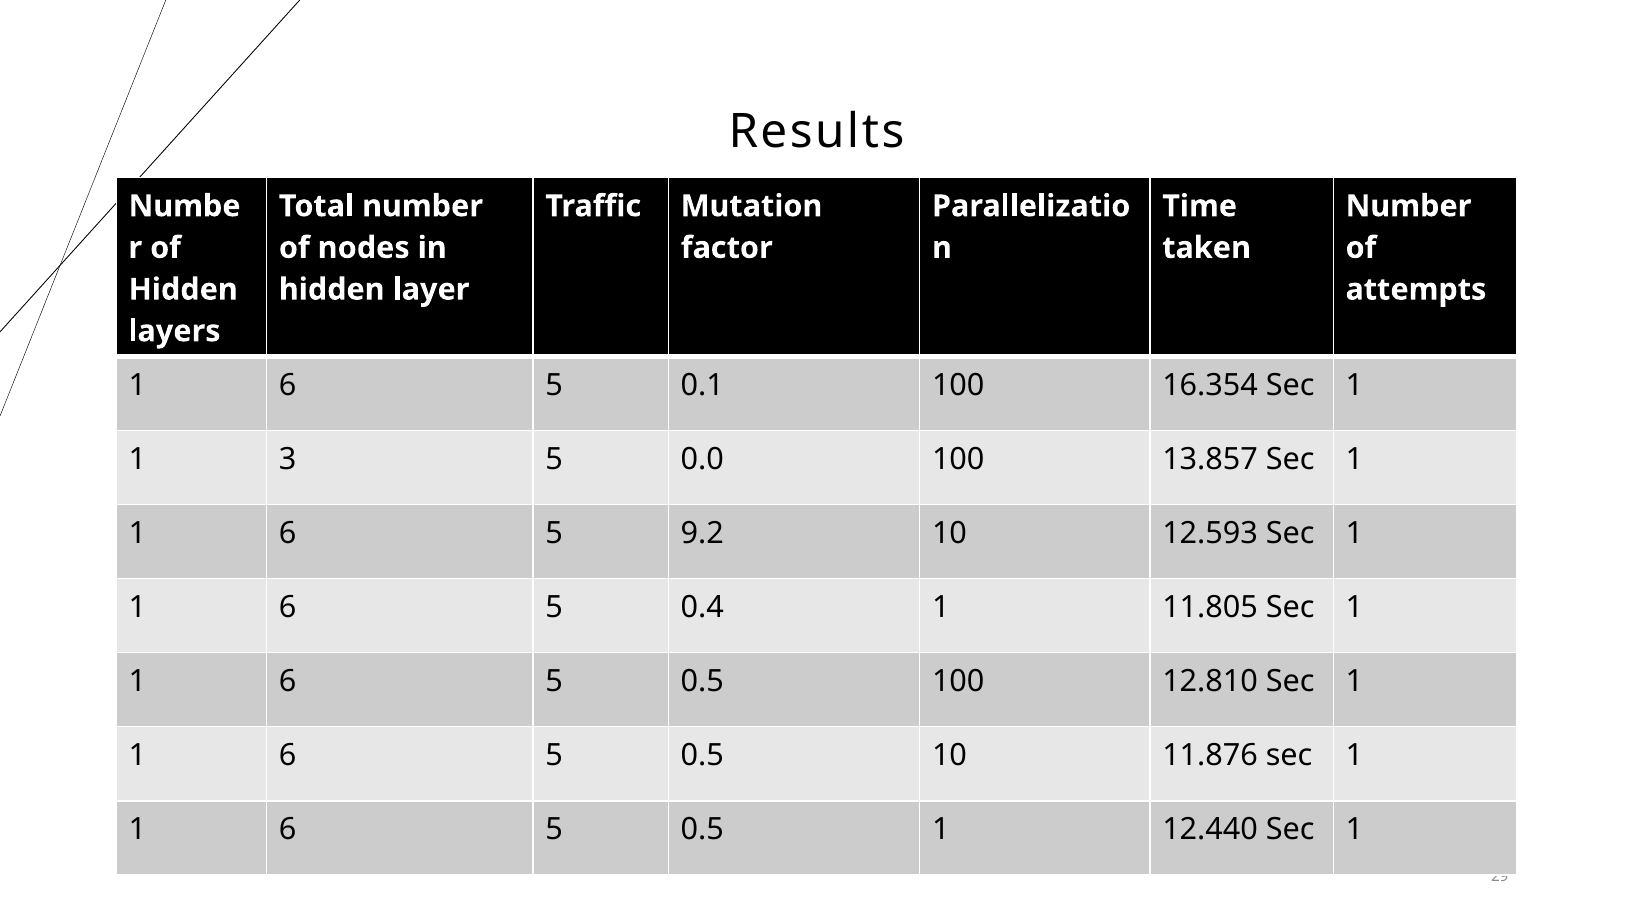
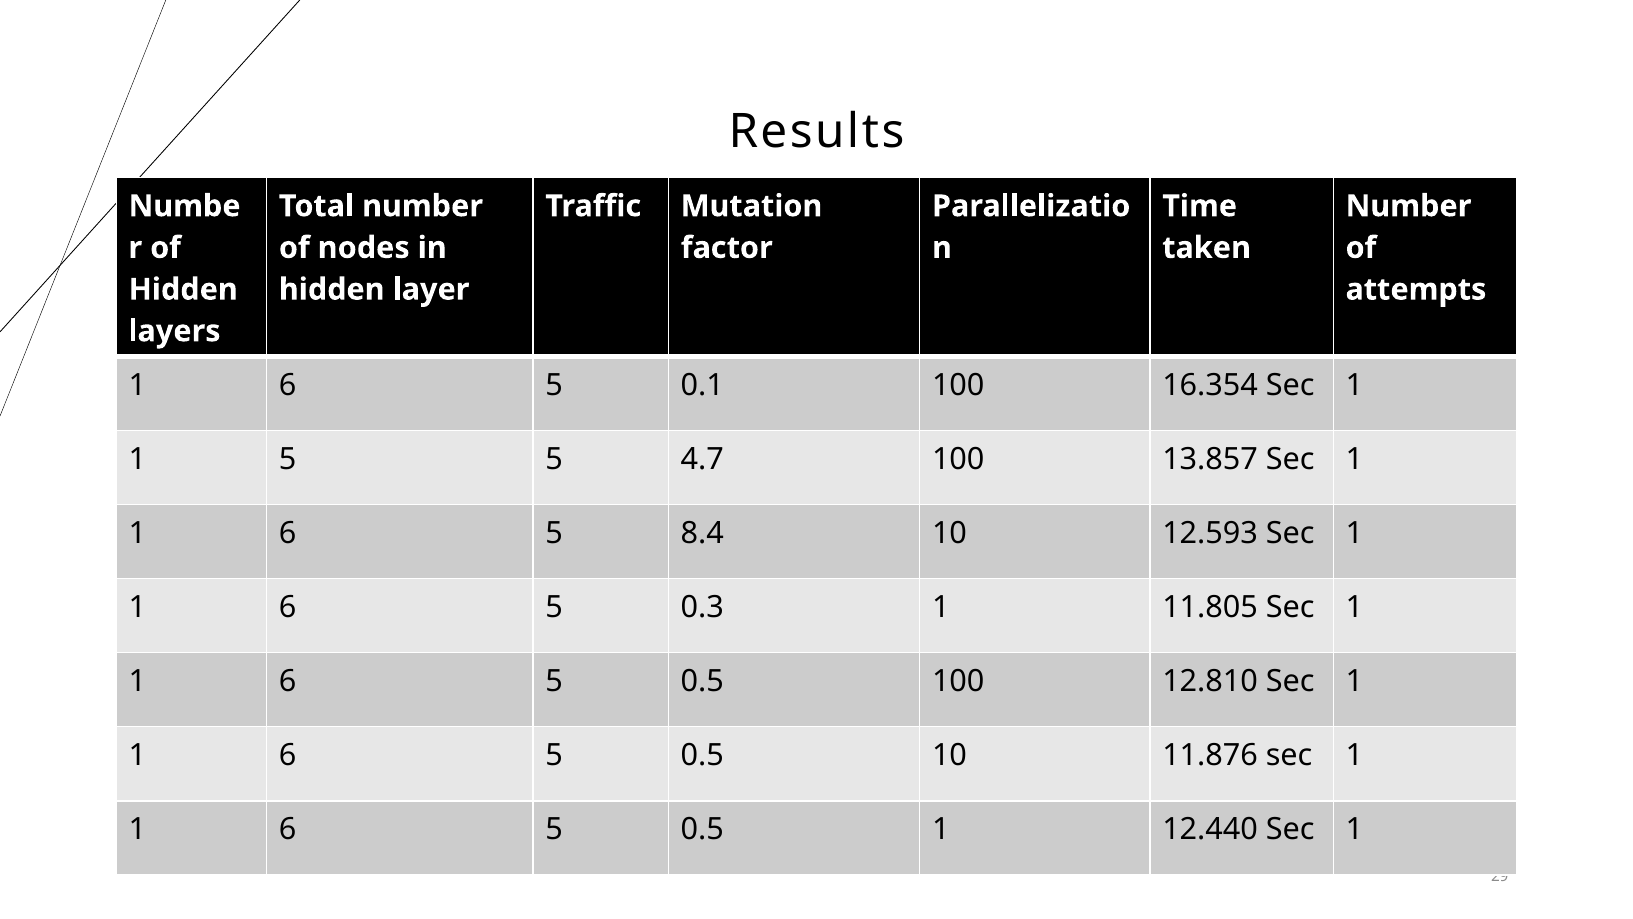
1 3: 3 -> 5 (288, 459)
0.0: 0.0 -> 4.7 (702, 459)
9.2: 9.2 -> 8.4 (702, 533)
0.4: 0.4 -> 0.3 (702, 607)
